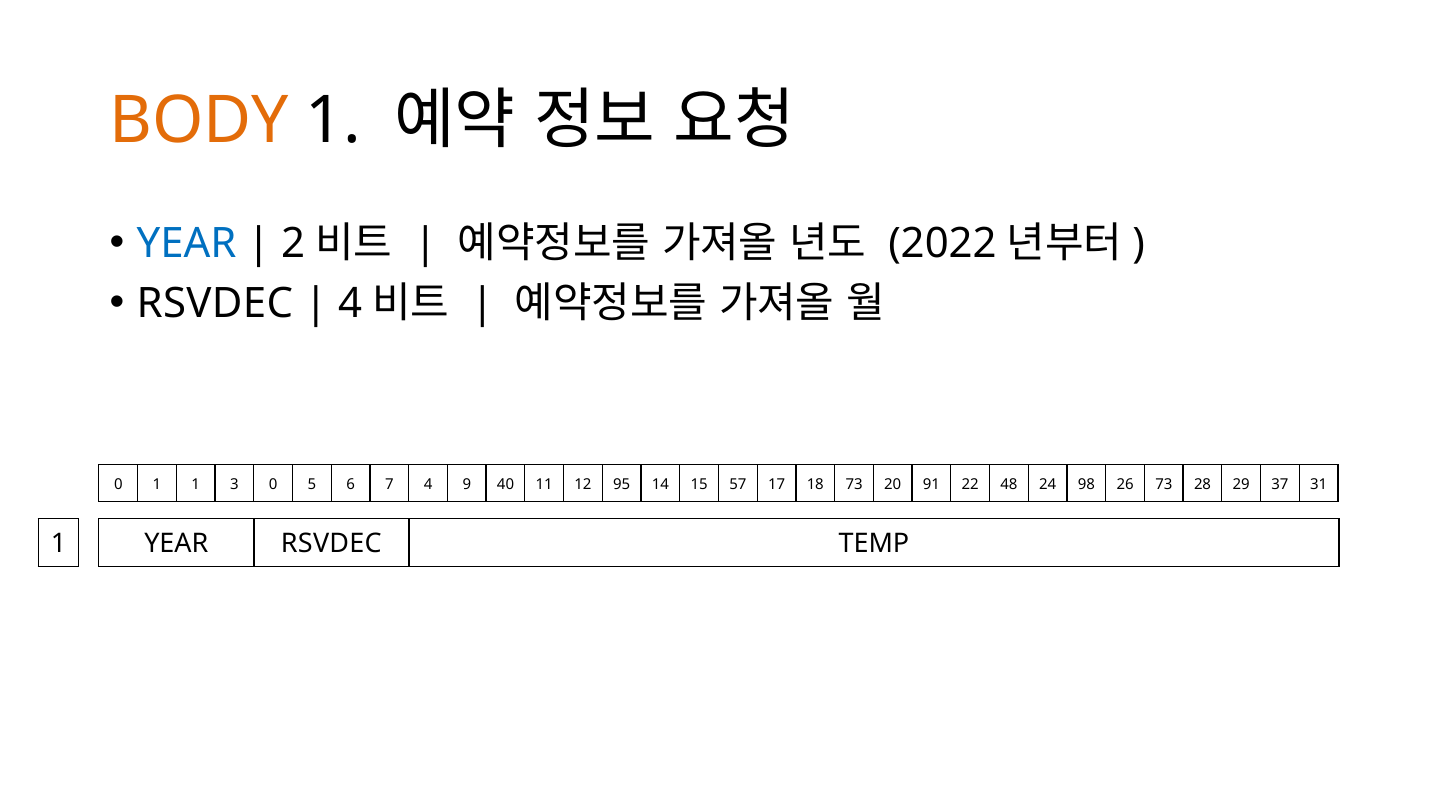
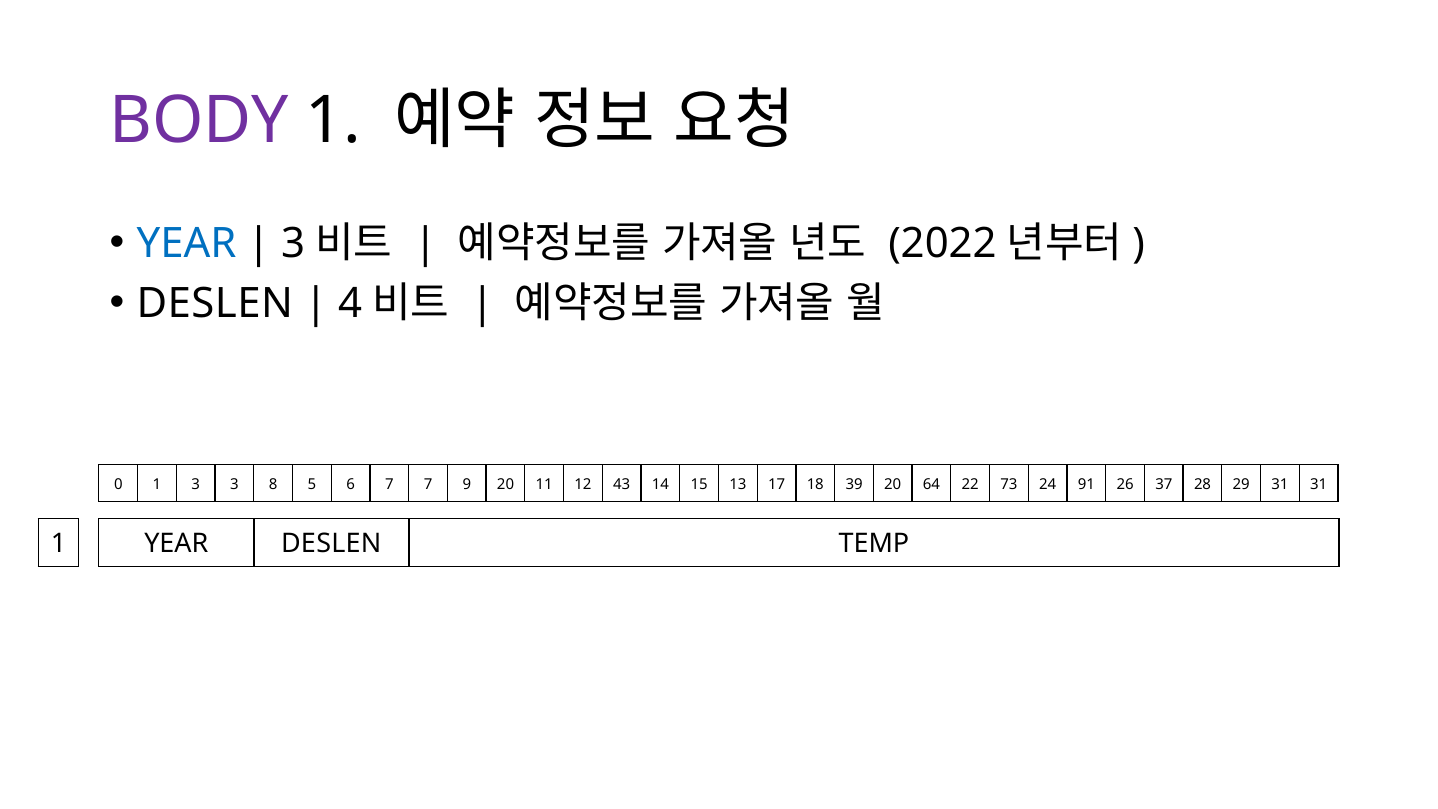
BODY colour: orange -> purple (199, 121)
2: 2 -> 3 (293, 243)
RSVDEC: RSVDEC -> DESLEN (215, 303)
1 1: 1 -> 3 (196, 484)
3 0: 0 -> 8 (273, 484)
7 4: 4 -> 7 (428, 484)
9 40: 40 -> 20 (506, 484)
95: 95 -> 43 (622, 484)
57: 57 -> 13 (738, 484)
18 73: 73 -> 39 (854, 484)
91: 91 -> 64 (932, 484)
48: 48 -> 73 (1009, 484)
98: 98 -> 91 (1086, 484)
26 73: 73 -> 37 (1164, 484)
29 37: 37 -> 31 (1280, 484)
YEAR RSVDEC: RSVDEC -> DESLEN (331, 544)
